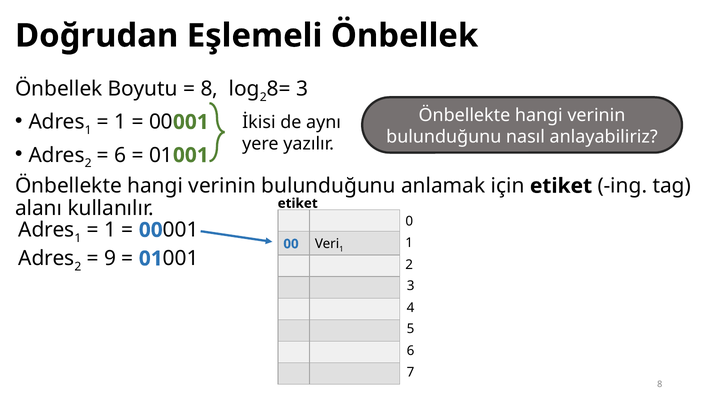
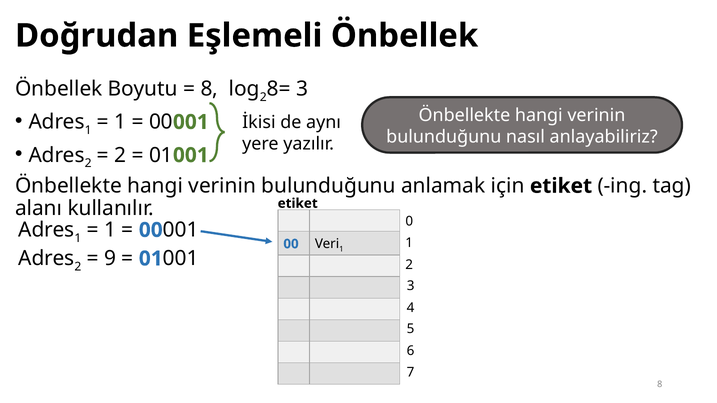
6: 6 -> 2 (120, 155)
